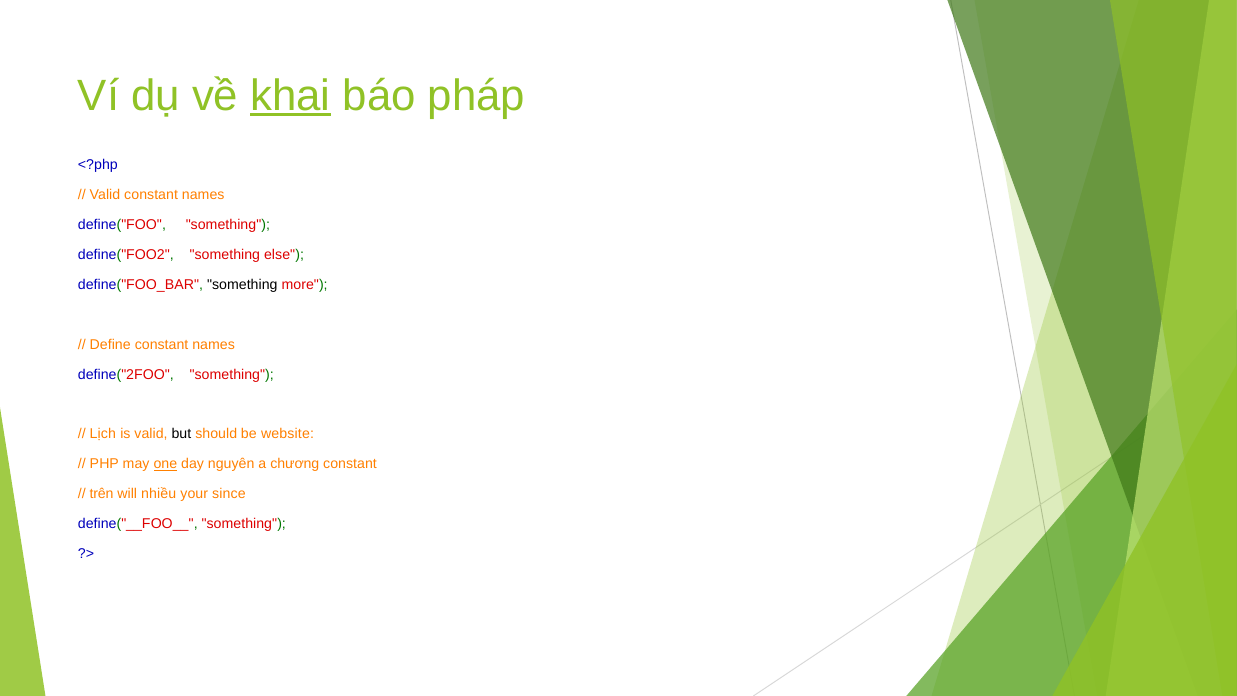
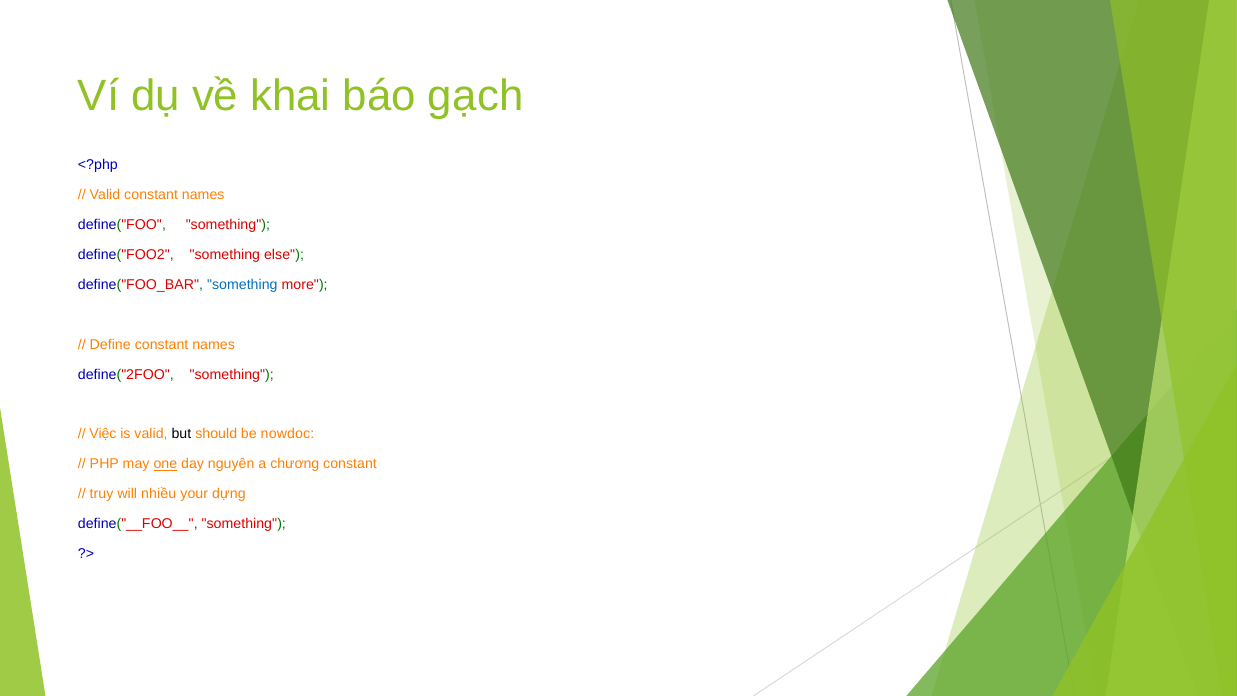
khai underline: present -> none (290, 96)
pháp: pháp -> gạch (476, 96)
something colour: black -> blue (242, 285)
Lịch: Lịch -> Việc (103, 434)
website: website -> nowdoc (288, 434)
trên: trên -> truy (102, 494)
since: since -> dựng (229, 494)
